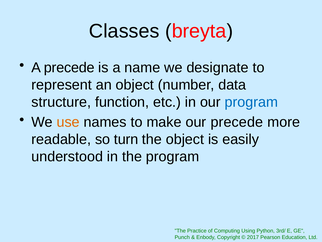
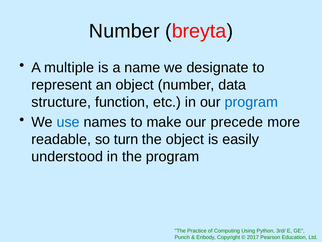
Classes: Classes -> Number (124, 31)
A precede: precede -> multiple (69, 68)
use colour: orange -> blue (68, 122)
